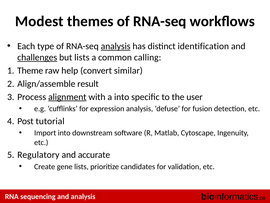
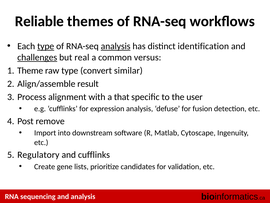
Modest: Modest -> Reliable (39, 21)
type underline: none -> present (46, 46)
but lists: lists -> real (82, 57)
calling: calling -> versus (148, 57)
raw help: help -> type (70, 70)
alignment underline: present -> none (67, 97)
a into: into -> that (122, 97)
tutorial: tutorial -> remove (50, 121)
and accurate: accurate -> cufflinks (94, 154)
